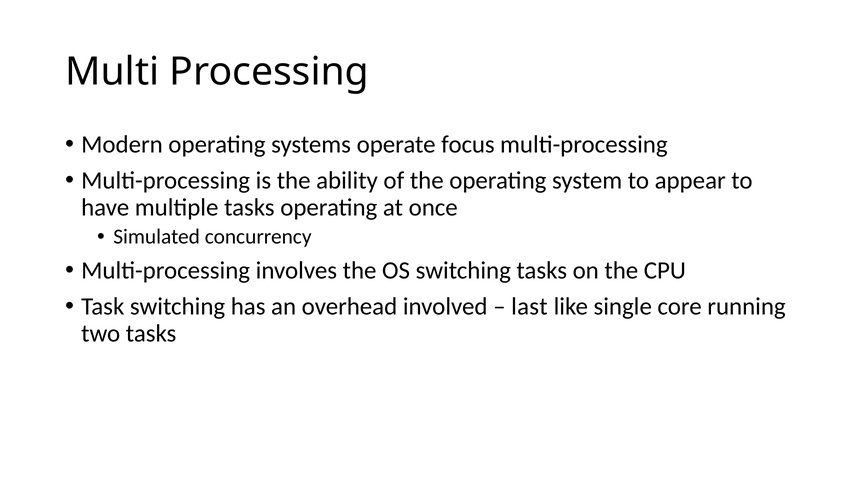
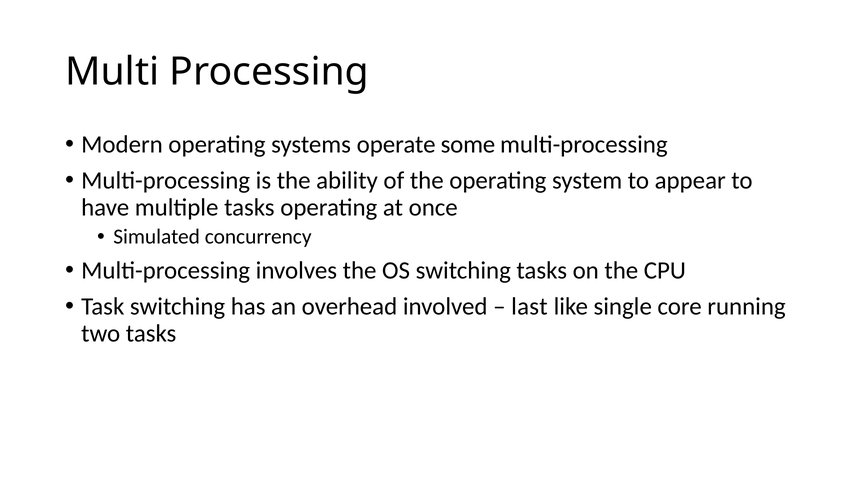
focus: focus -> some (468, 145)
